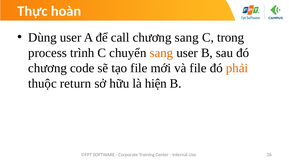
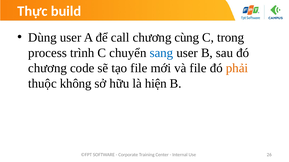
hoàn: hoàn -> build (66, 11)
chương sang: sang -> cùng (187, 38)
sang colour: orange -> blue (161, 53)
return: return -> không (76, 84)
